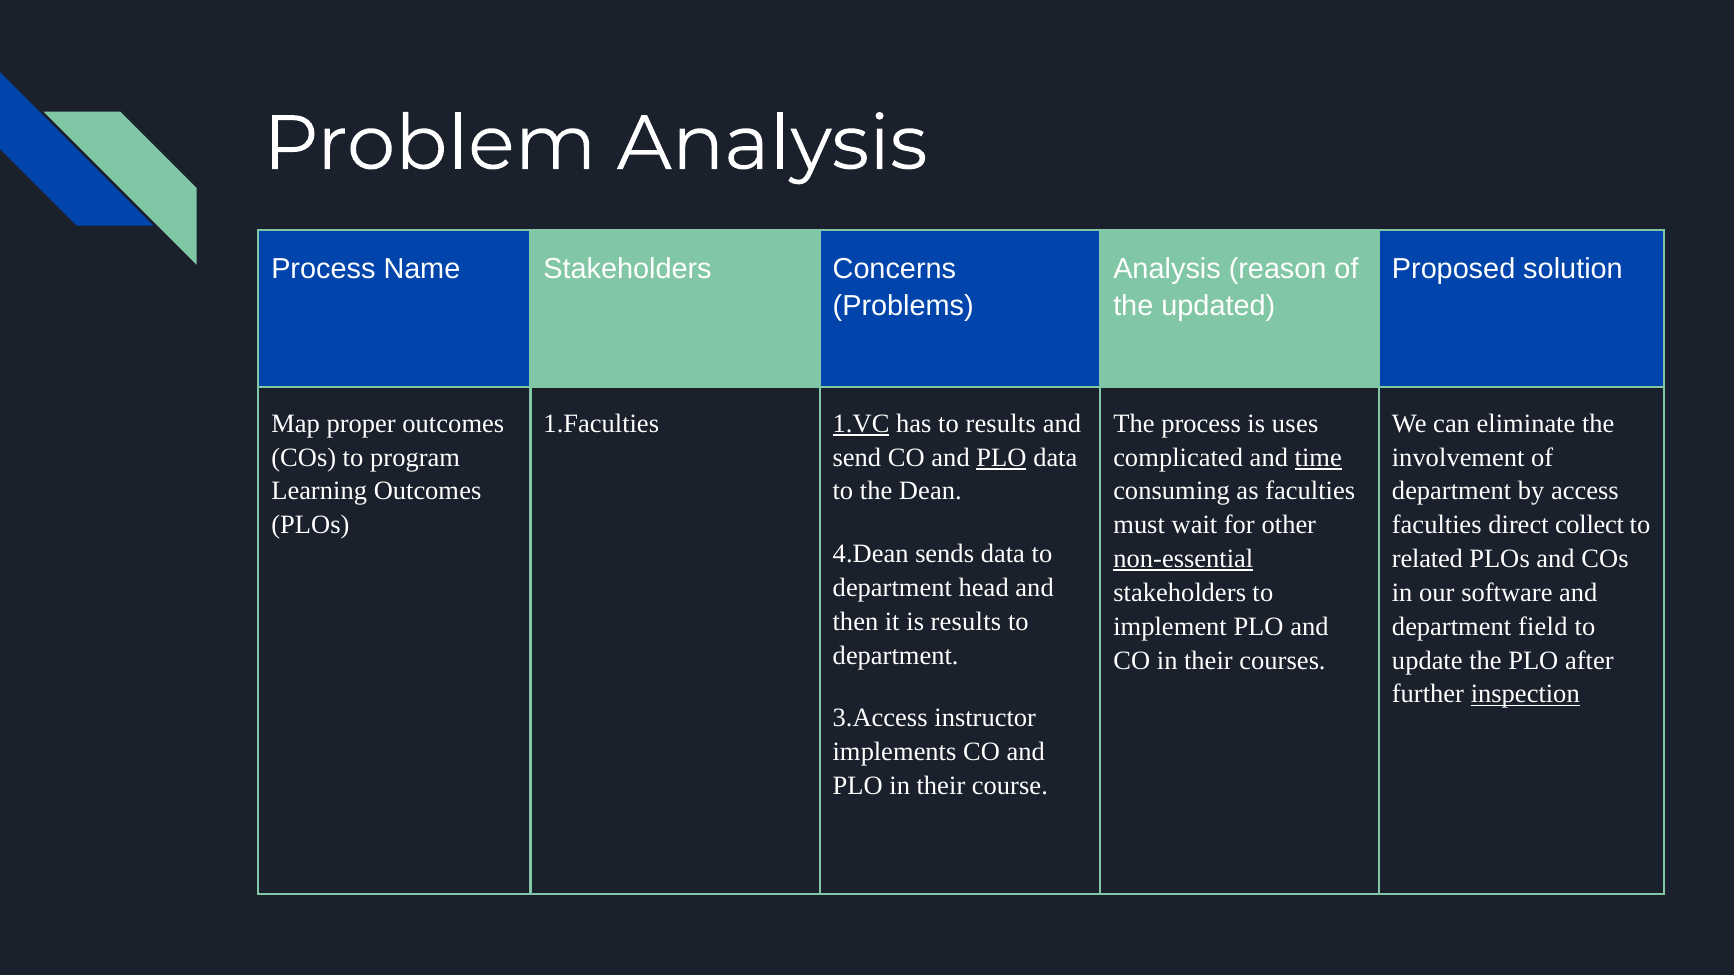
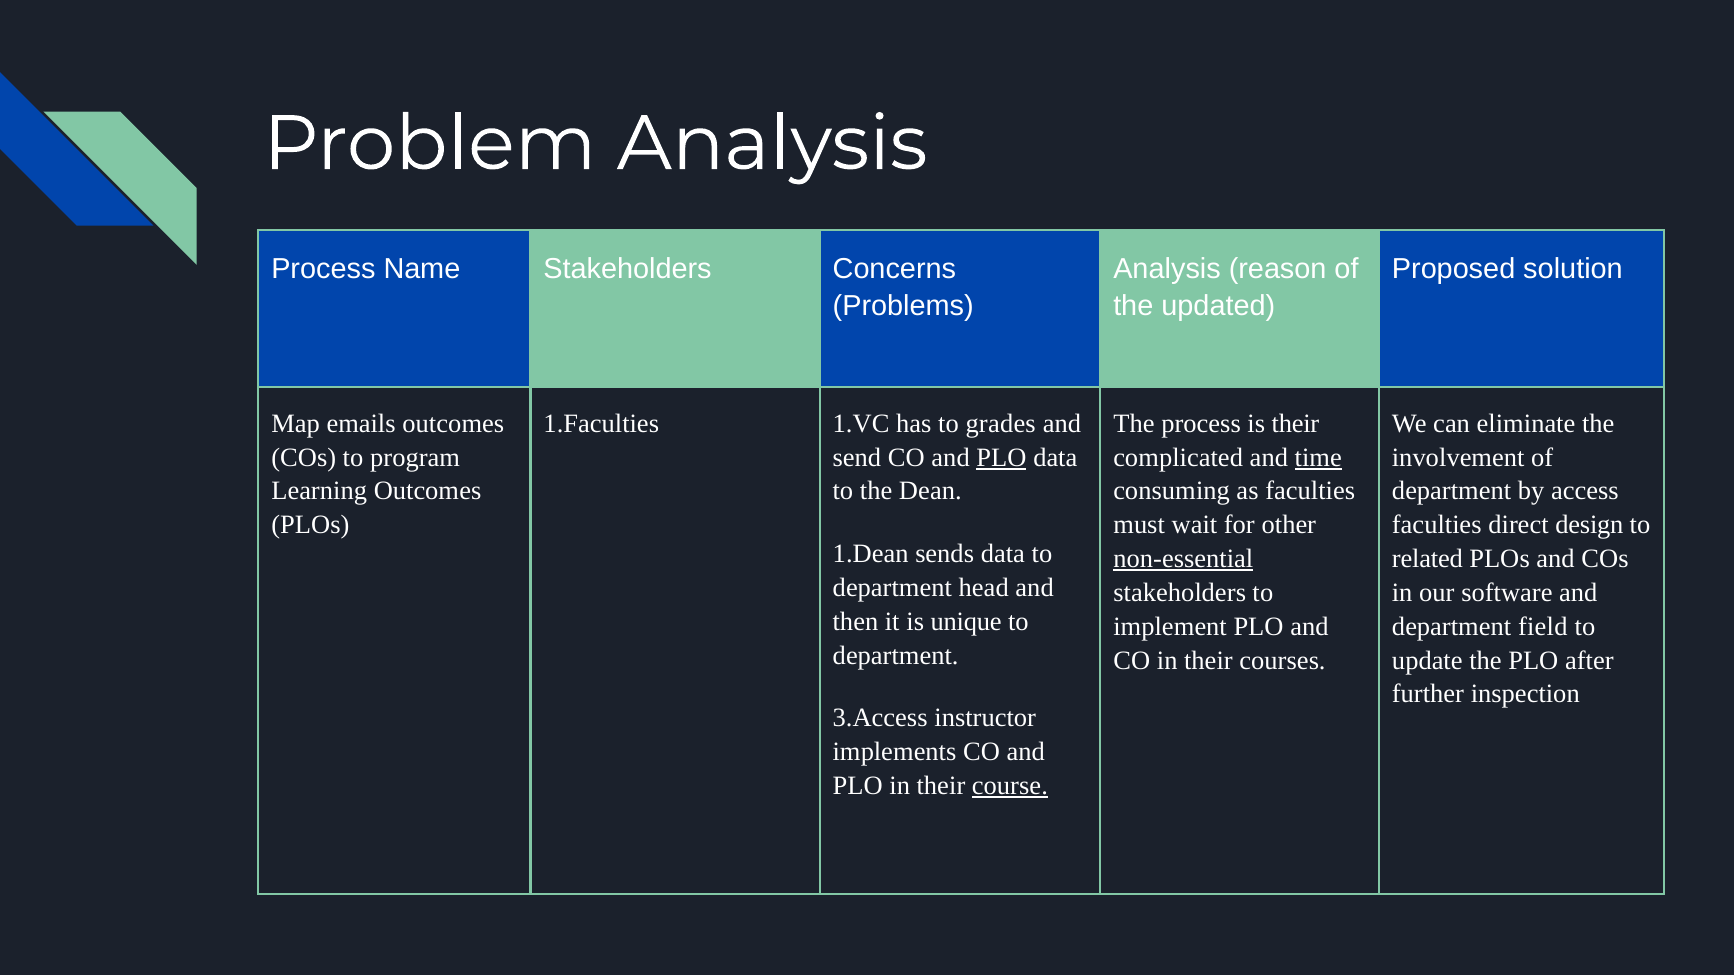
proper: proper -> emails (361, 424)
1.VC underline: present -> none (861, 424)
to results: results -> grades (1001, 424)
is uses: uses -> their (1295, 424)
collect: collect -> design (1589, 525)
4.Dean: 4.Dean -> 1.Dean (871, 554)
is results: results -> unique (966, 622)
inspection underline: present -> none (1525, 695)
course underline: none -> present (1010, 786)
